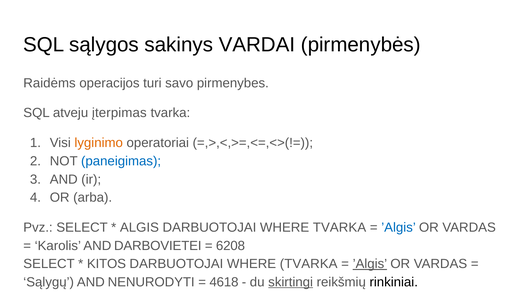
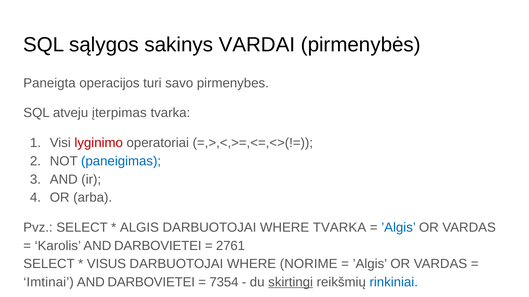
Raidėms: Raidėms -> Paneigta (49, 83)
lyginimo colour: orange -> red (99, 143)
6208: 6208 -> 2761 (230, 246)
KITOS: KITOS -> VISUS (106, 264)
TVARKA: TVARKA -> NORIME (309, 264)
’Algis underline: present -> none (370, 264)
Sąlygų: Sąlygų -> Imtinai (49, 283)
NENURODYTI: NENURODYTI -> DARBOVIETEI (151, 283)
4618: 4618 -> 7354 (224, 283)
rinkiniai colour: black -> blue (394, 283)
